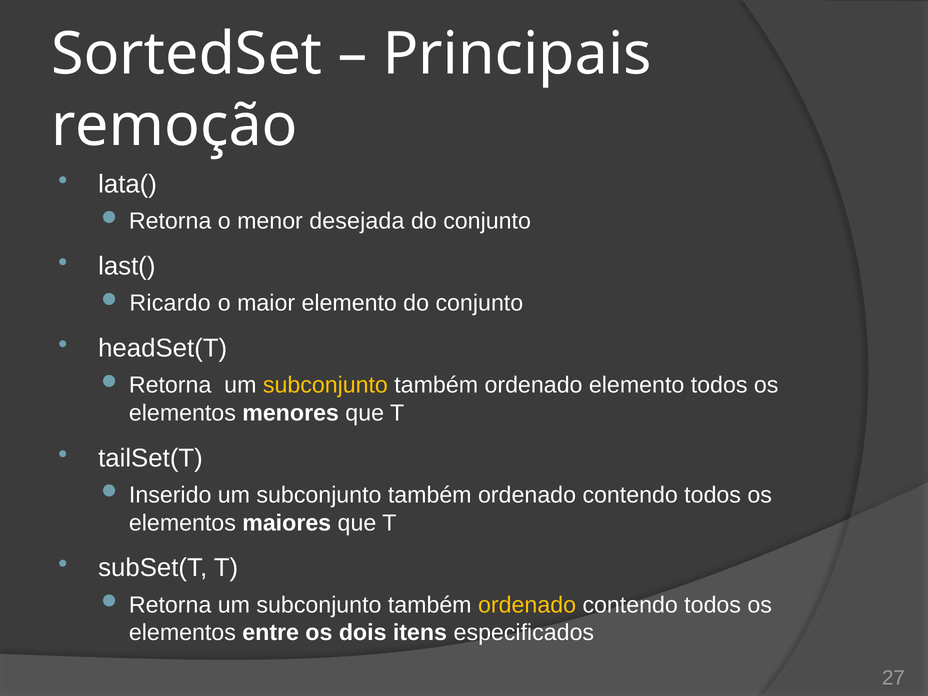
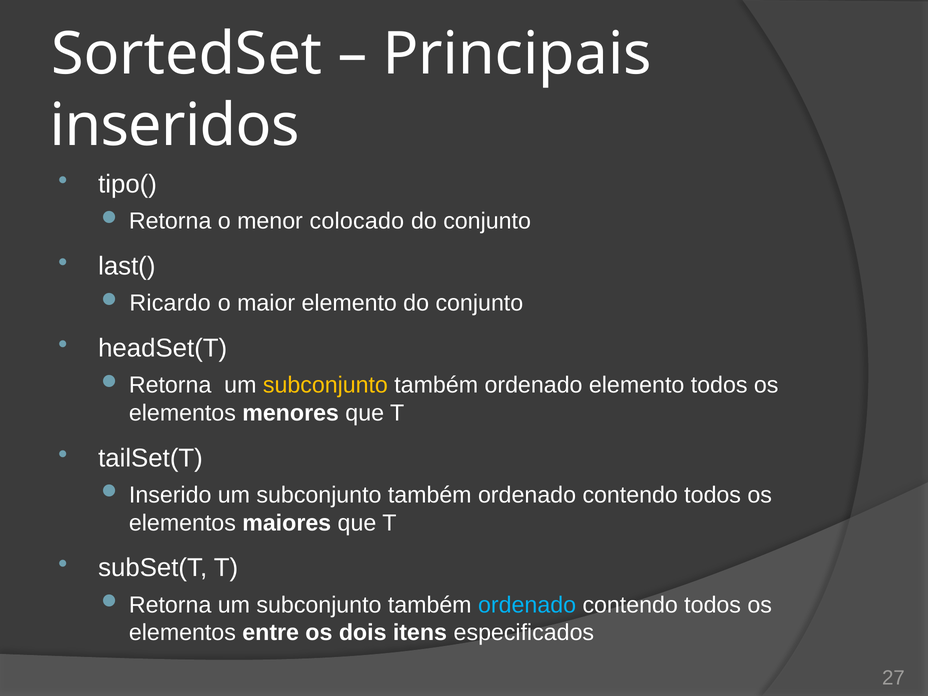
remoção: remoção -> inseridos (175, 126)
lata(: lata( -> tipo( (128, 184)
desejada: desejada -> colocado (357, 221)
ordenado colour: yellow -> light blue (527, 605)
